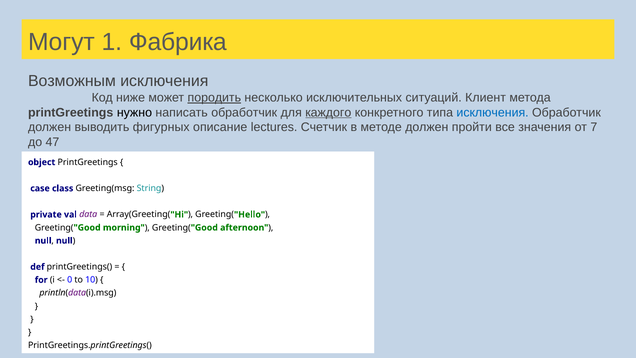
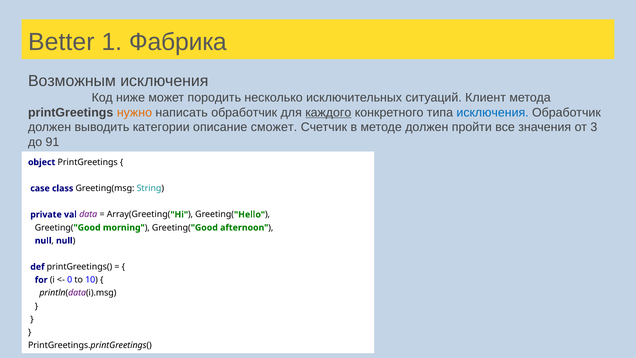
Могут: Могут -> Better (61, 42)
породить underline: present -> none (214, 98)
нужно colour: black -> orange (134, 112)
фигурных: фигурных -> категории (161, 127)
lectures: lectures -> сможет (274, 127)
7: 7 -> 3 (594, 127)
47: 47 -> 91 (52, 142)
